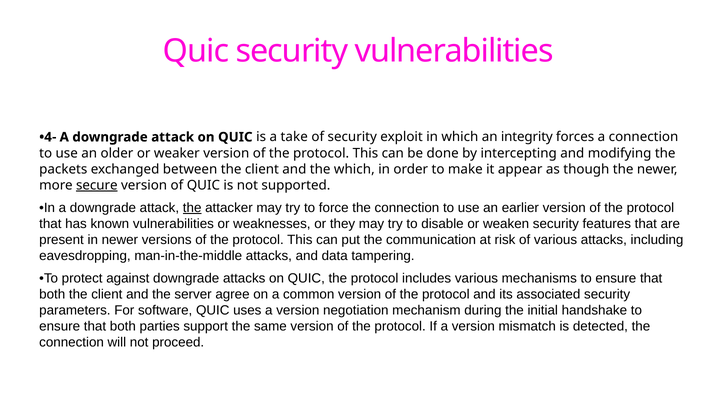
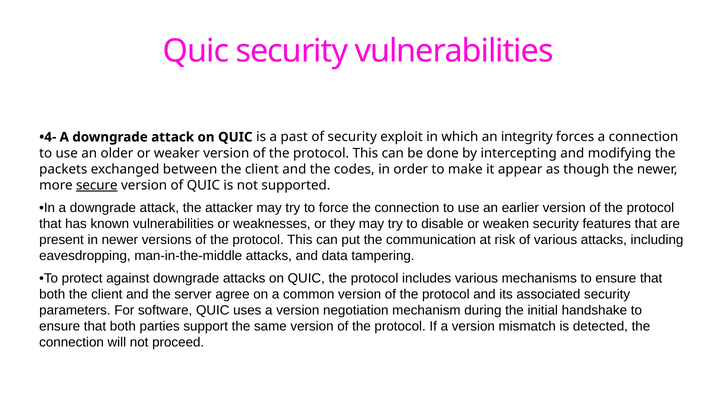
take: take -> past (294, 137)
the which: which -> codes (354, 169)
the underline: present -> none (192, 208)
